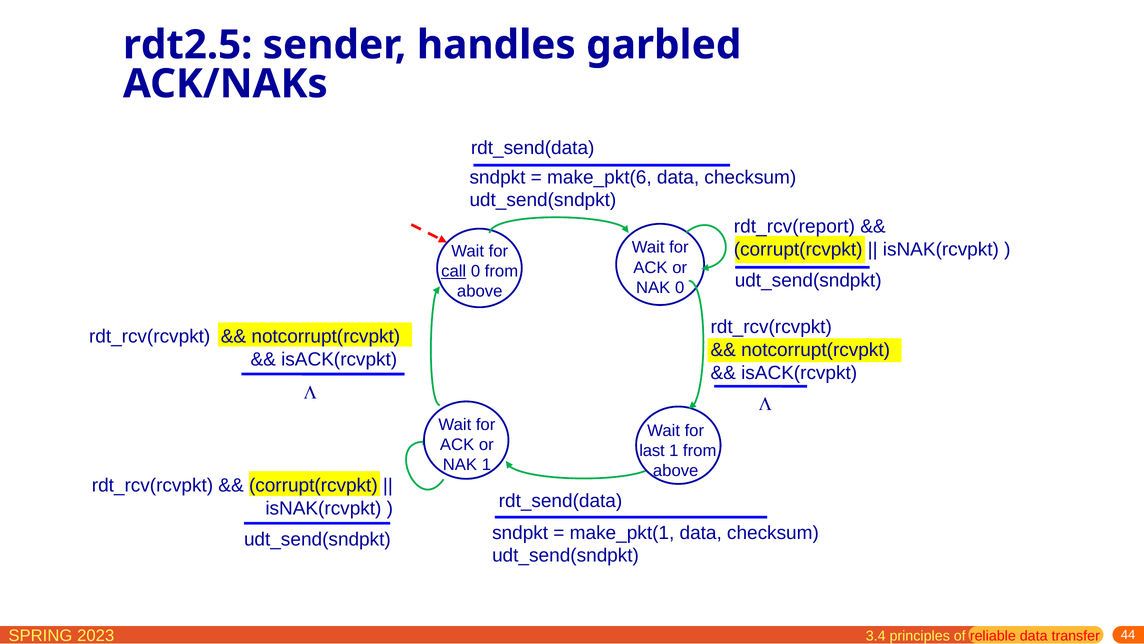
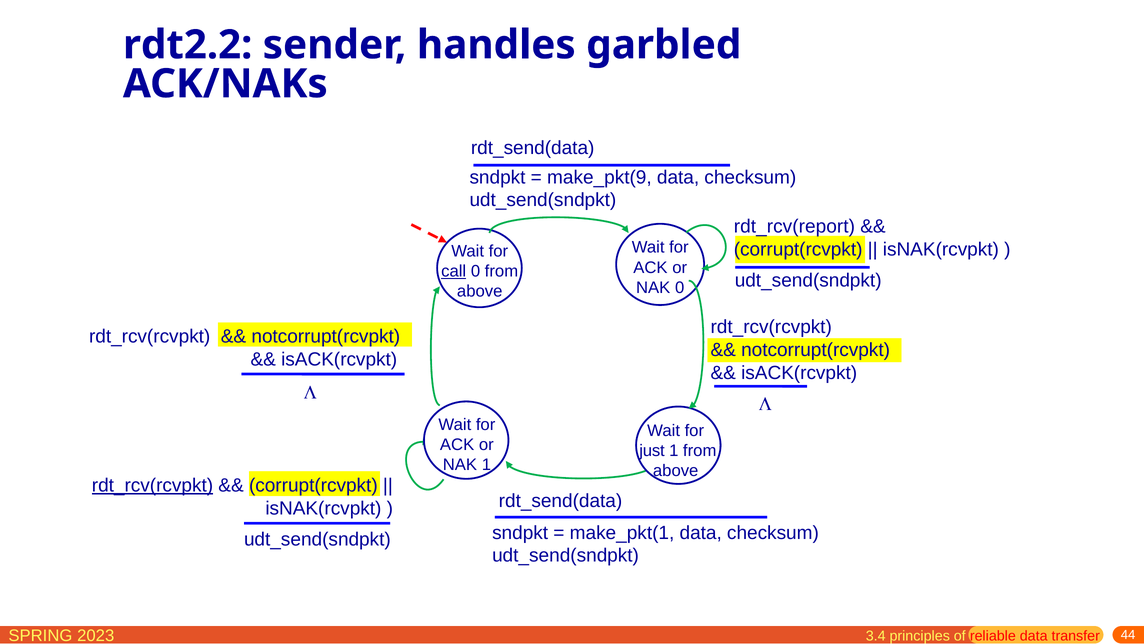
rdt2.5: rdt2.5 -> rdt2.2 (188, 45)
make_pkt(6: make_pkt(6 -> make_pkt(9 (599, 177)
last: last -> just (652, 450)
rdt_rcv(rcvpkt underline: none -> present (152, 485)
